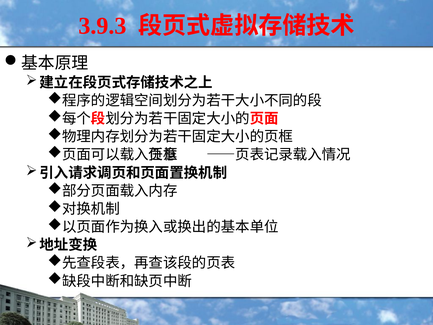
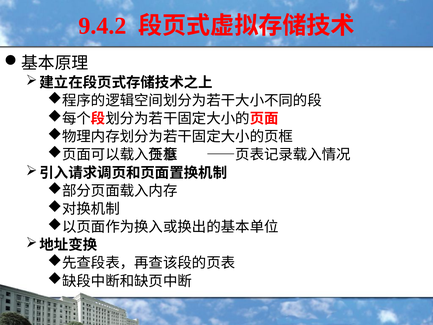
3.9.3: 3.9.3 -> 9.4.2 (102, 26)
